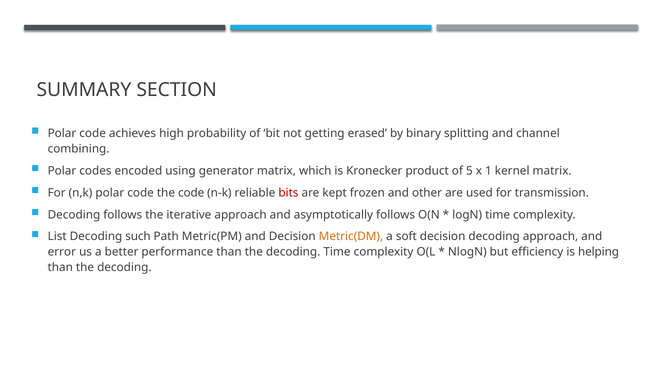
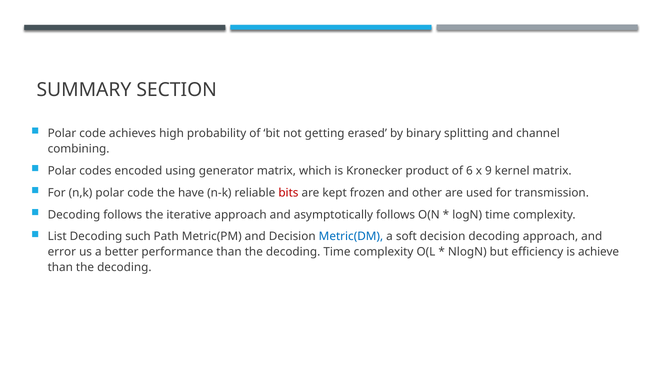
5: 5 -> 6 (469, 171)
1: 1 -> 9 (488, 171)
the code: code -> have (191, 193)
Metric(DM colour: orange -> blue (351, 237)
helping: helping -> achieve (599, 252)
